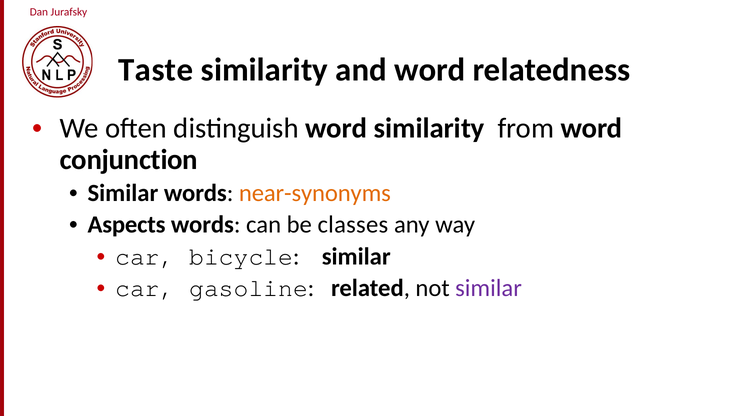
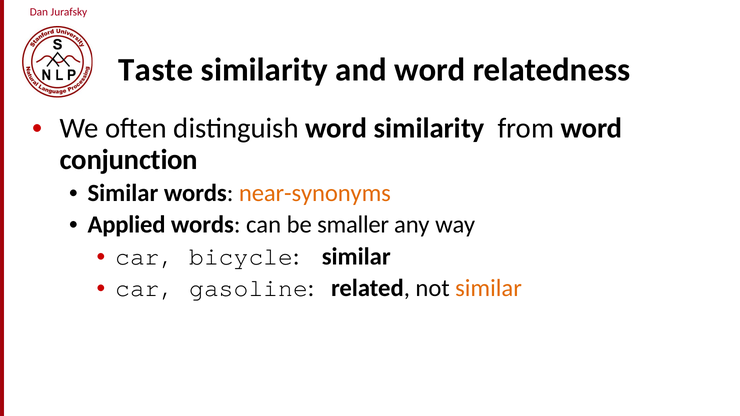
Aspects: Aspects -> Applied (127, 225)
classes: classes -> smaller (353, 225)
similar colour: purple -> orange (489, 288)
